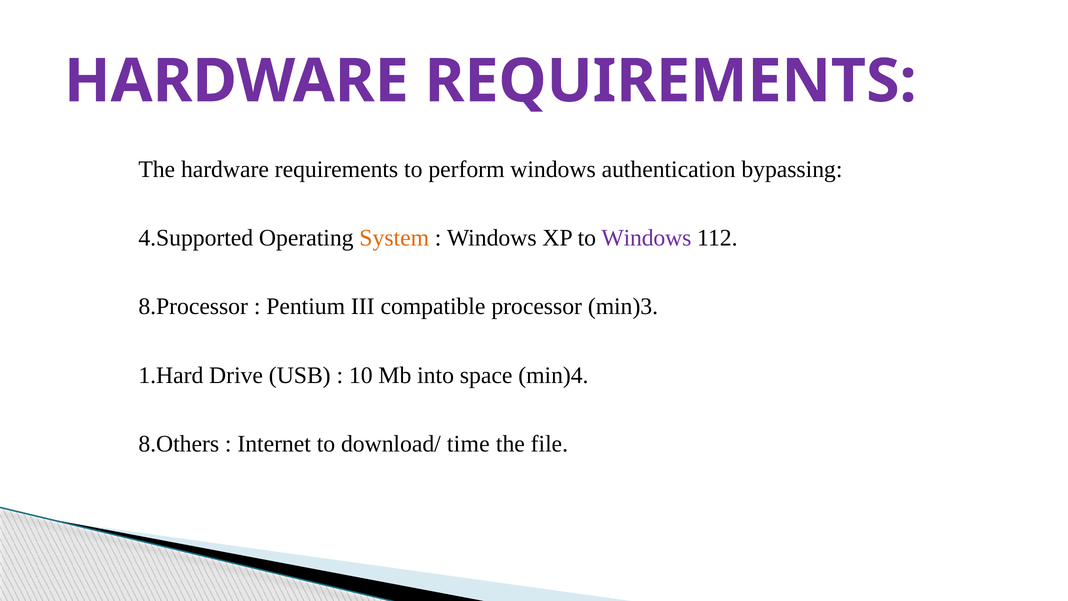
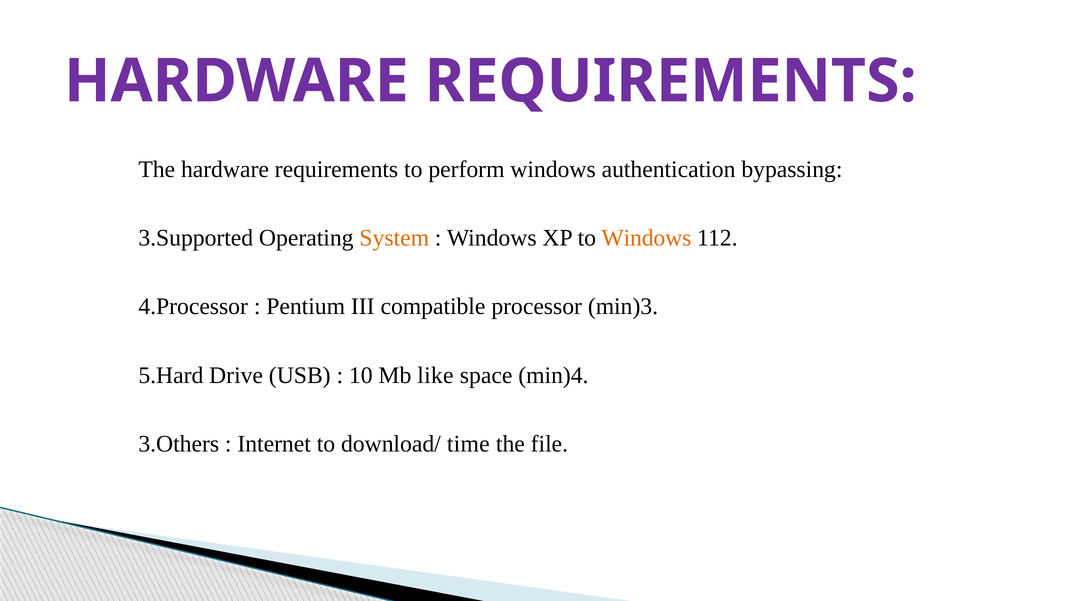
4.Supported: 4.Supported -> 3.Supported (196, 238)
Windows colour: purple -> orange (646, 238)
8.Processor: 8.Processor -> 4.Processor (193, 307)
1.Hard: 1.Hard -> 5.Hard (171, 375)
into: into -> like (435, 375)
8.Others: 8.Others -> 3.Others (179, 444)
